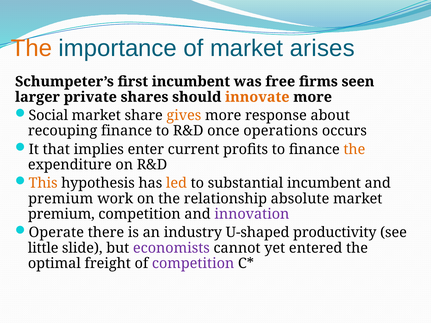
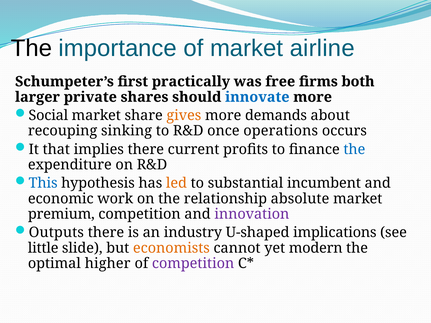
The colour: orange -> black (31, 48)
arises: arises -> airline (322, 48)
first incumbent: incumbent -> practically (191, 82)
seen: seen -> both (358, 82)
innovate colour: orange -> blue (257, 97)
response: response -> demands (276, 116)
recouping finance: finance -> sinking (127, 131)
implies enter: enter -> there (146, 149)
the colour: orange -> blue (354, 149)
This colour: orange -> blue (43, 183)
premium: premium -> economic (61, 199)
Operate: Operate -> Outputs (56, 233)
productivity: productivity -> implications (335, 233)
economists colour: purple -> orange (171, 248)
entered: entered -> modern (316, 248)
freight: freight -> higher (108, 264)
